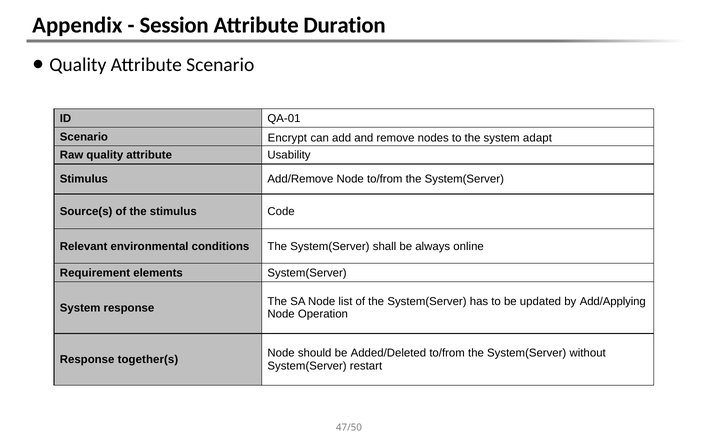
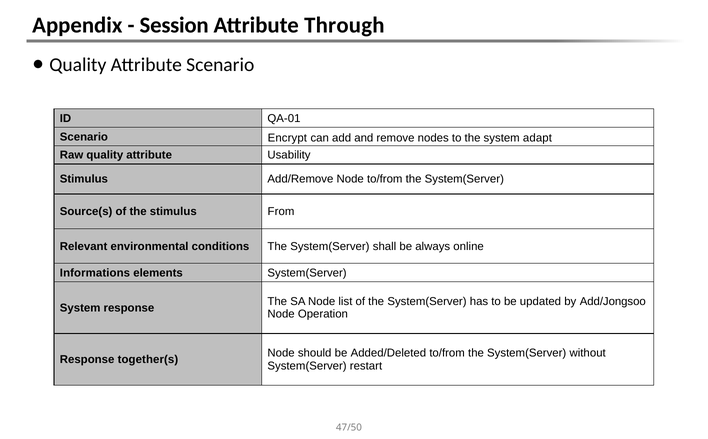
Duration: Duration -> Through (344, 25)
Code: Code -> From (281, 212)
Requirement: Requirement -> Informations (95, 273)
Add/Applying: Add/Applying -> Add/Jongsoo (613, 302)
